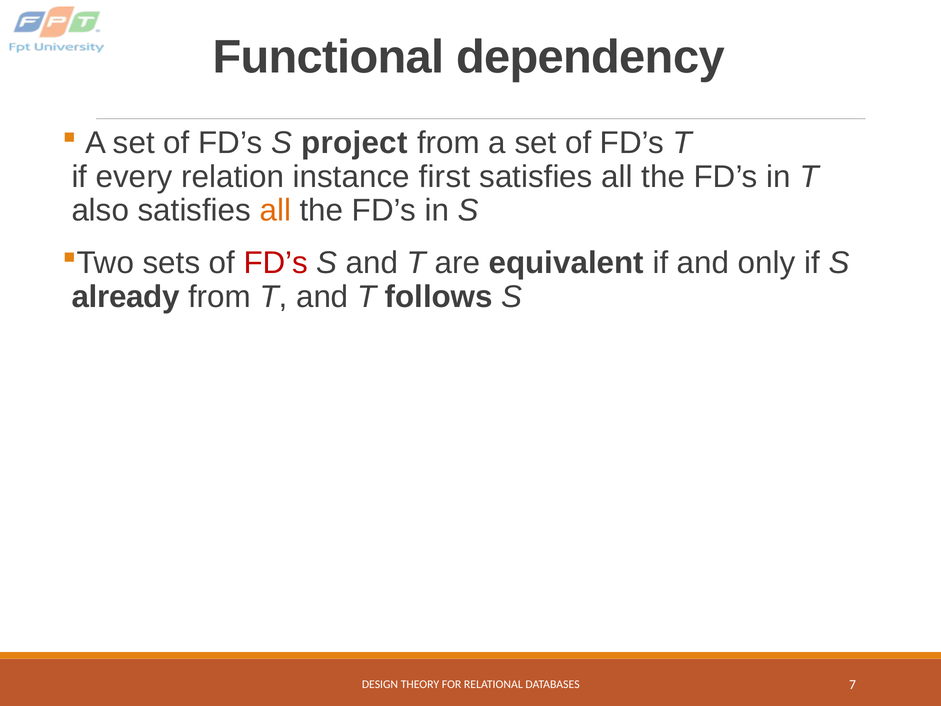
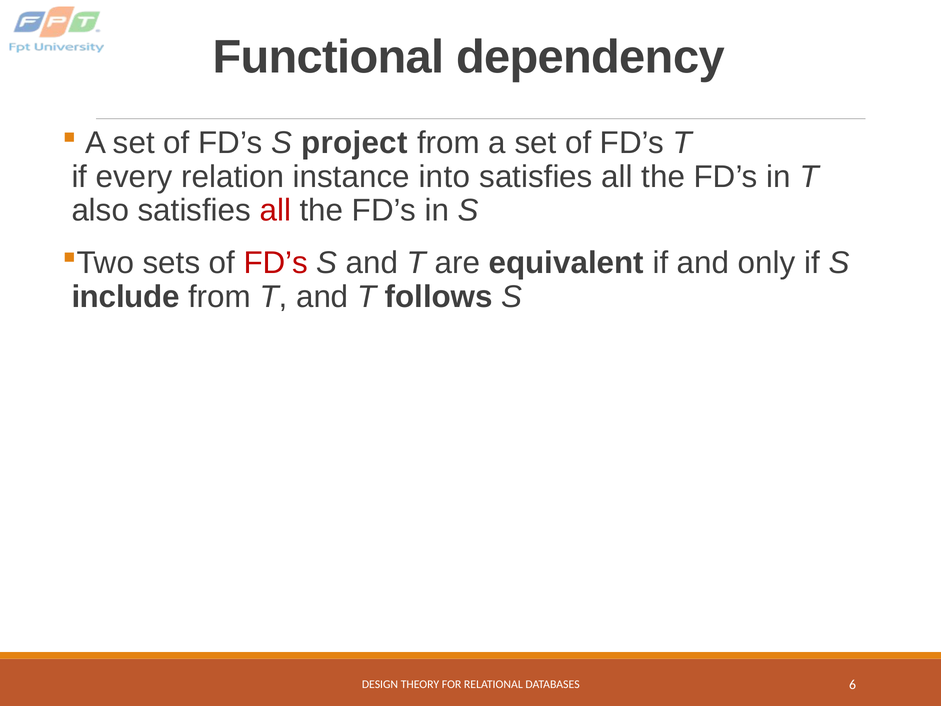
first: first -> into (444, 177)
all colour: orange -> red (275, 211)
already: already -> include (126, 297)
7: 7 -> 6 (853, 684)
